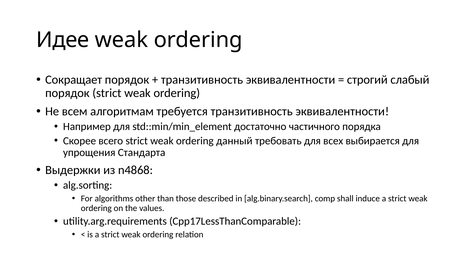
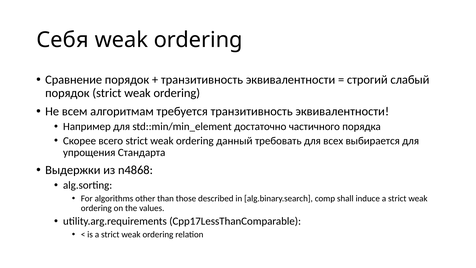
Идее: Идее -> Себя (63, 40)
Сокращает: Сокращает -> Сравнение (74, 80)
